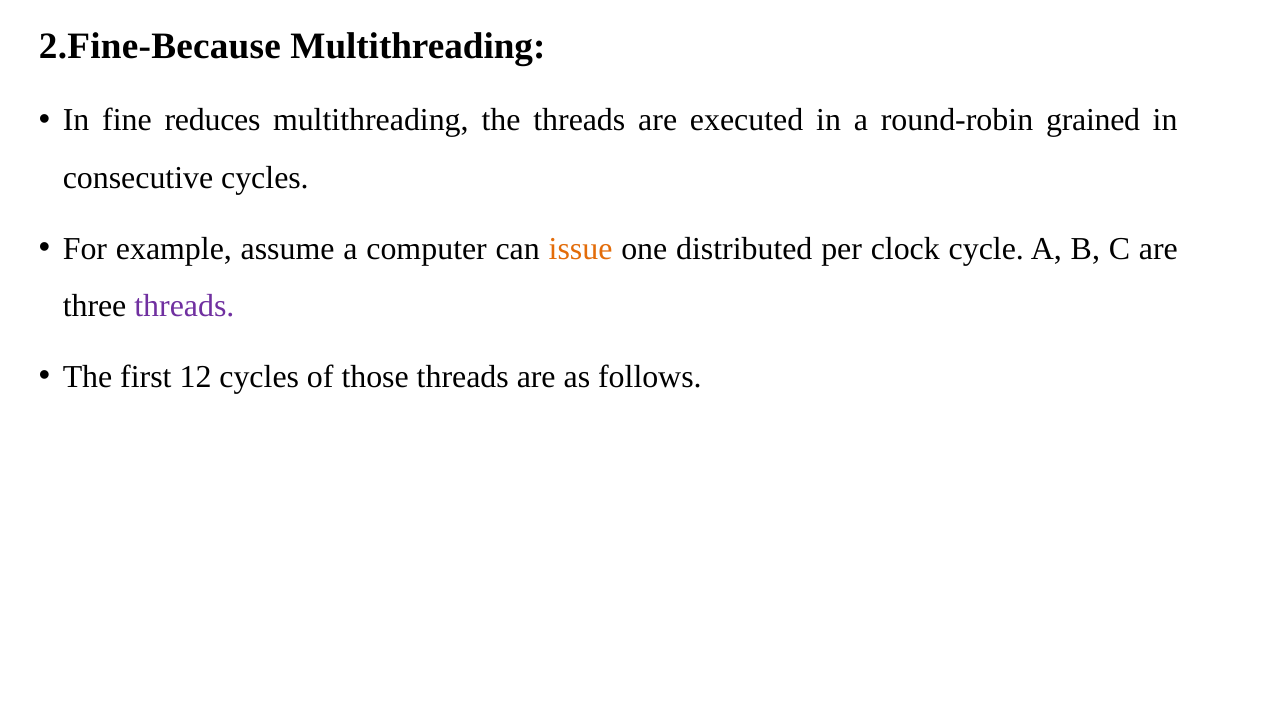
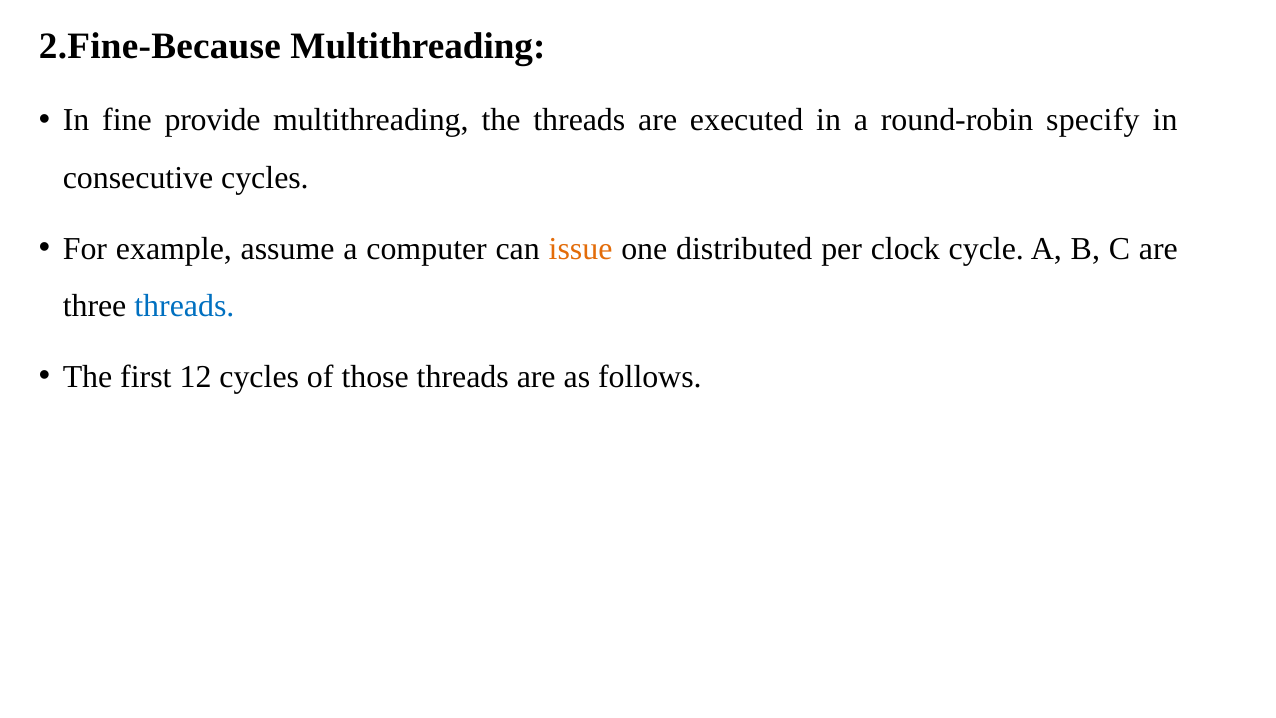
reduces: reduces -> provide (213, 120)
grained: grained -> specify (1093, 120)
threads colour: purple -> blue (184, 306)
